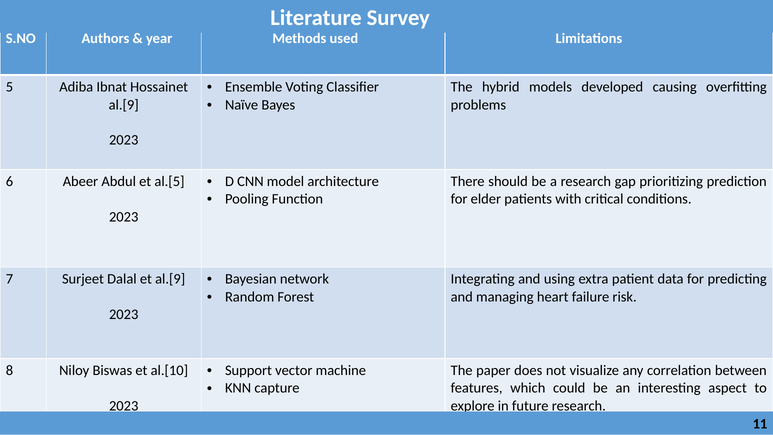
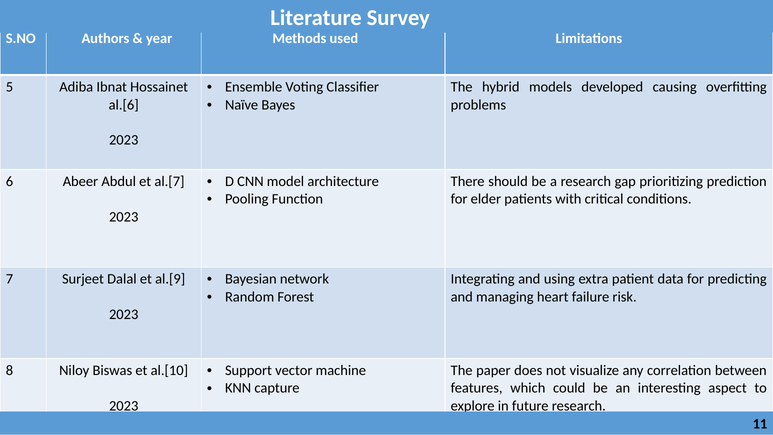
al.[9: al.[9 -> al.[6 (124, 105)
al.[5: al.[5 -> al.[7 (170, 181)
